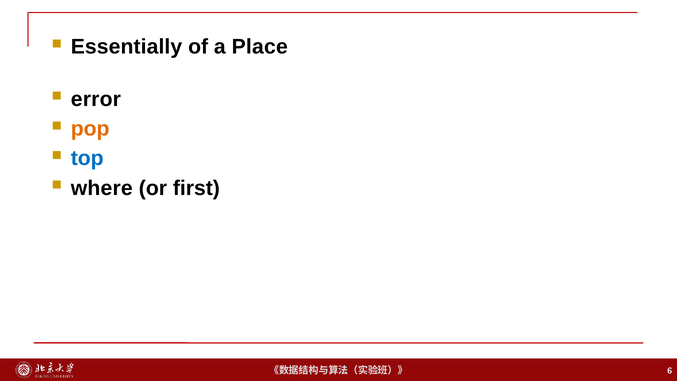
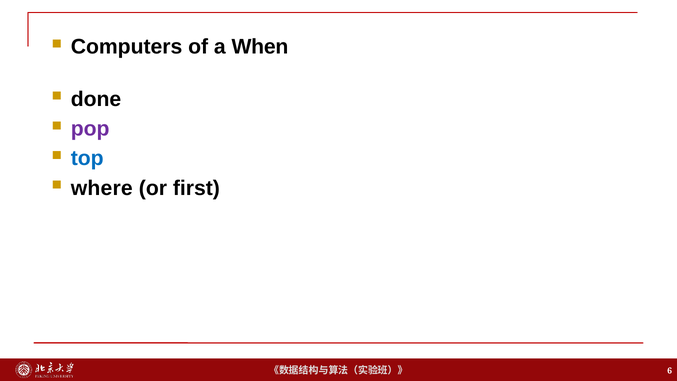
Essentially: Essentially -> Computers (127, 47)
Place: Place -> When (260, 47)
error: error -> done (96, 99)
pop colour: orange -> purple (90, 129)
